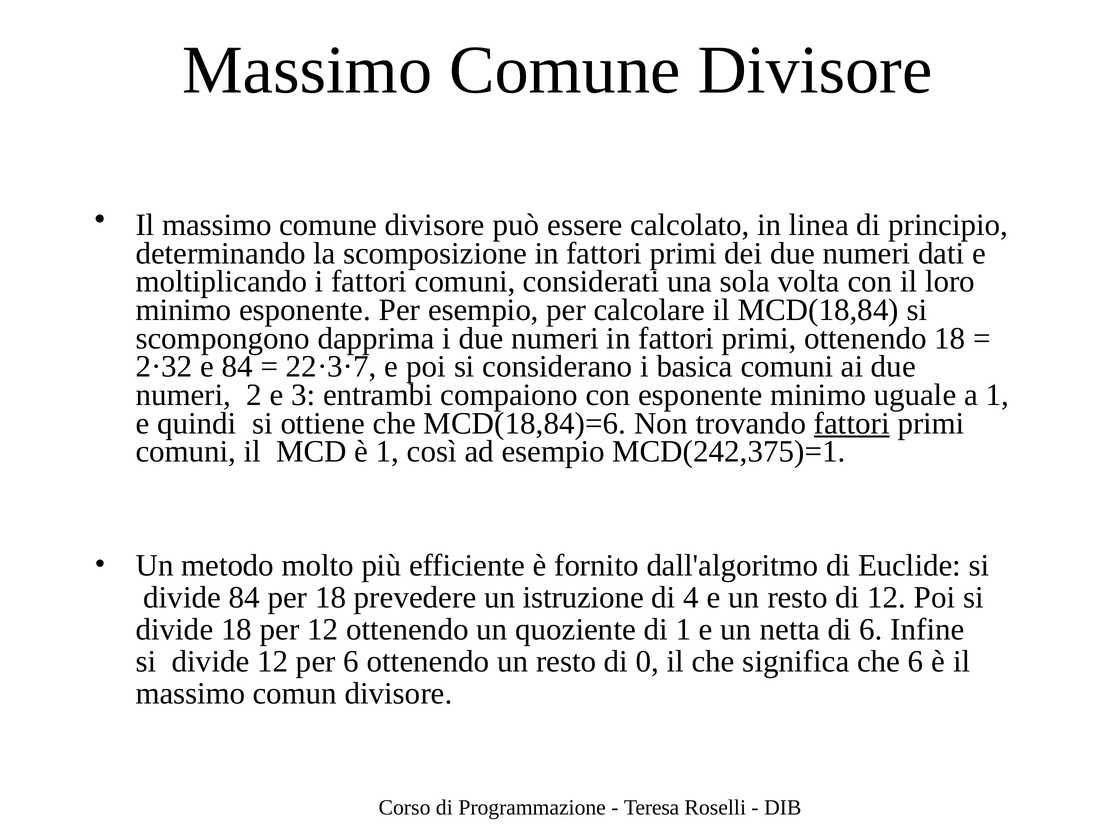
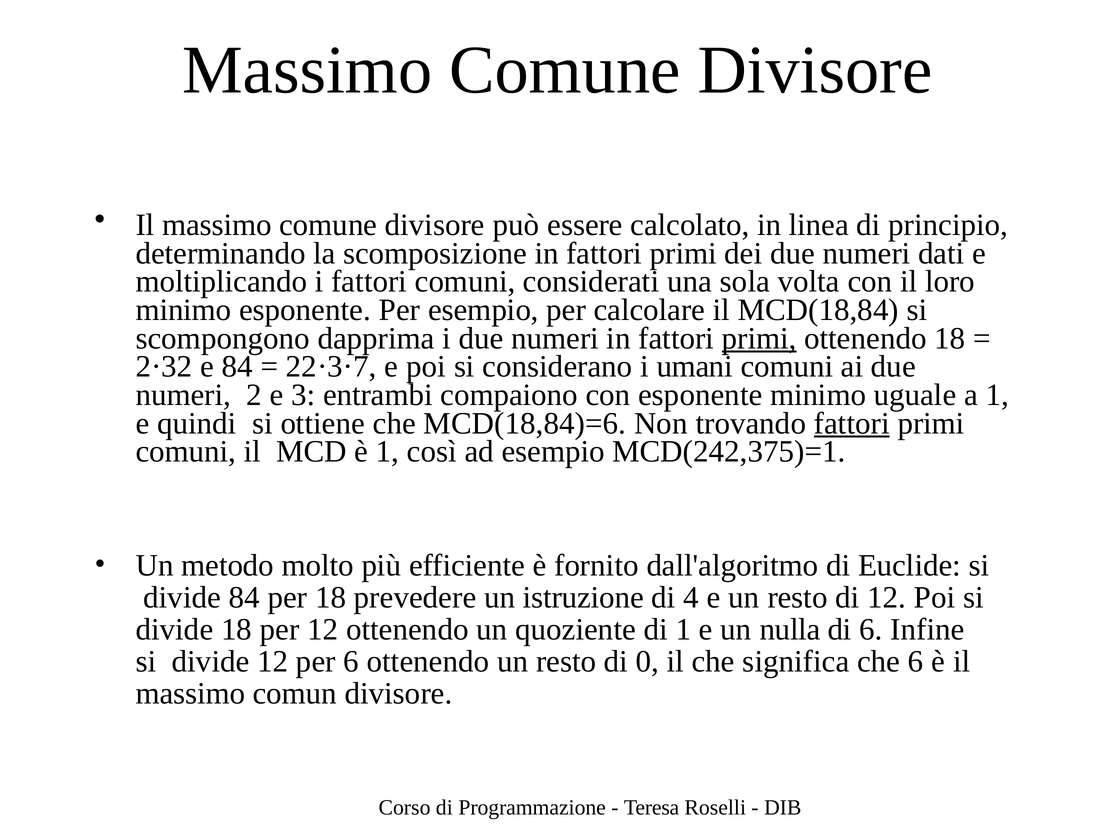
primi underline: none -> present (759, 338)
basica: basica -> umani (695, 366)
netta: netta -> nulla (790, 629)
